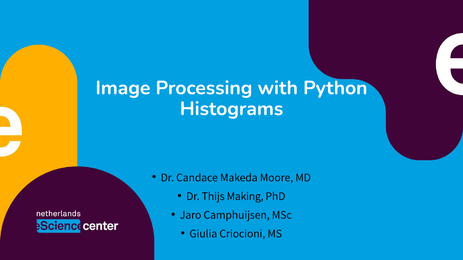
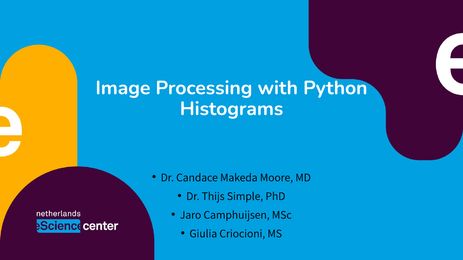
Making: Making -> Simple (245, 196)
